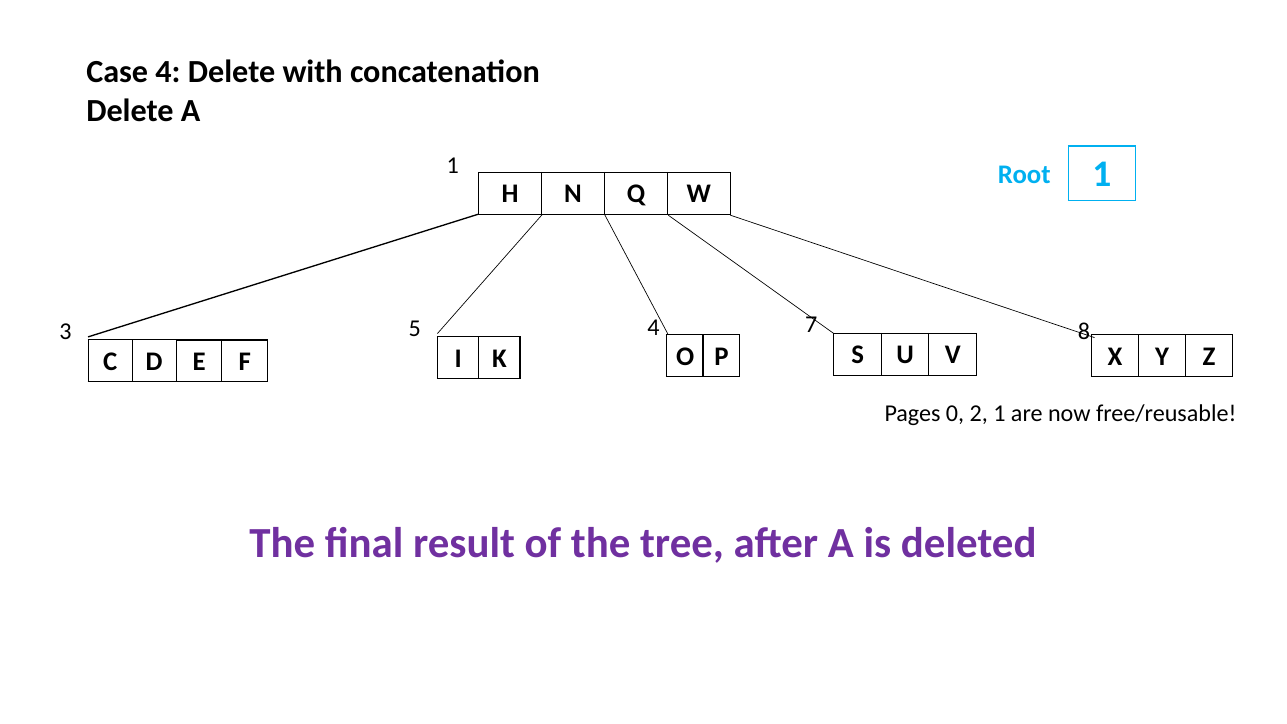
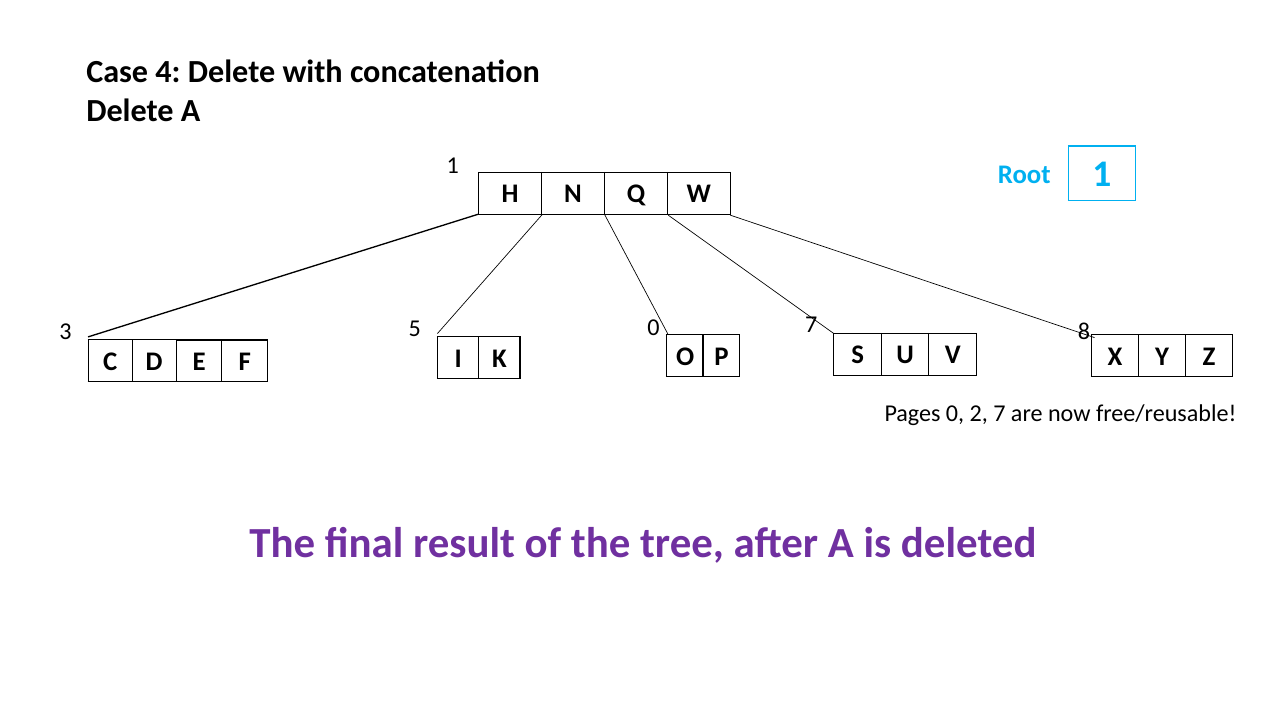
5 4: 4 -> 0 (654, 328)
2 1: 1 -> 7 (999, 413)
